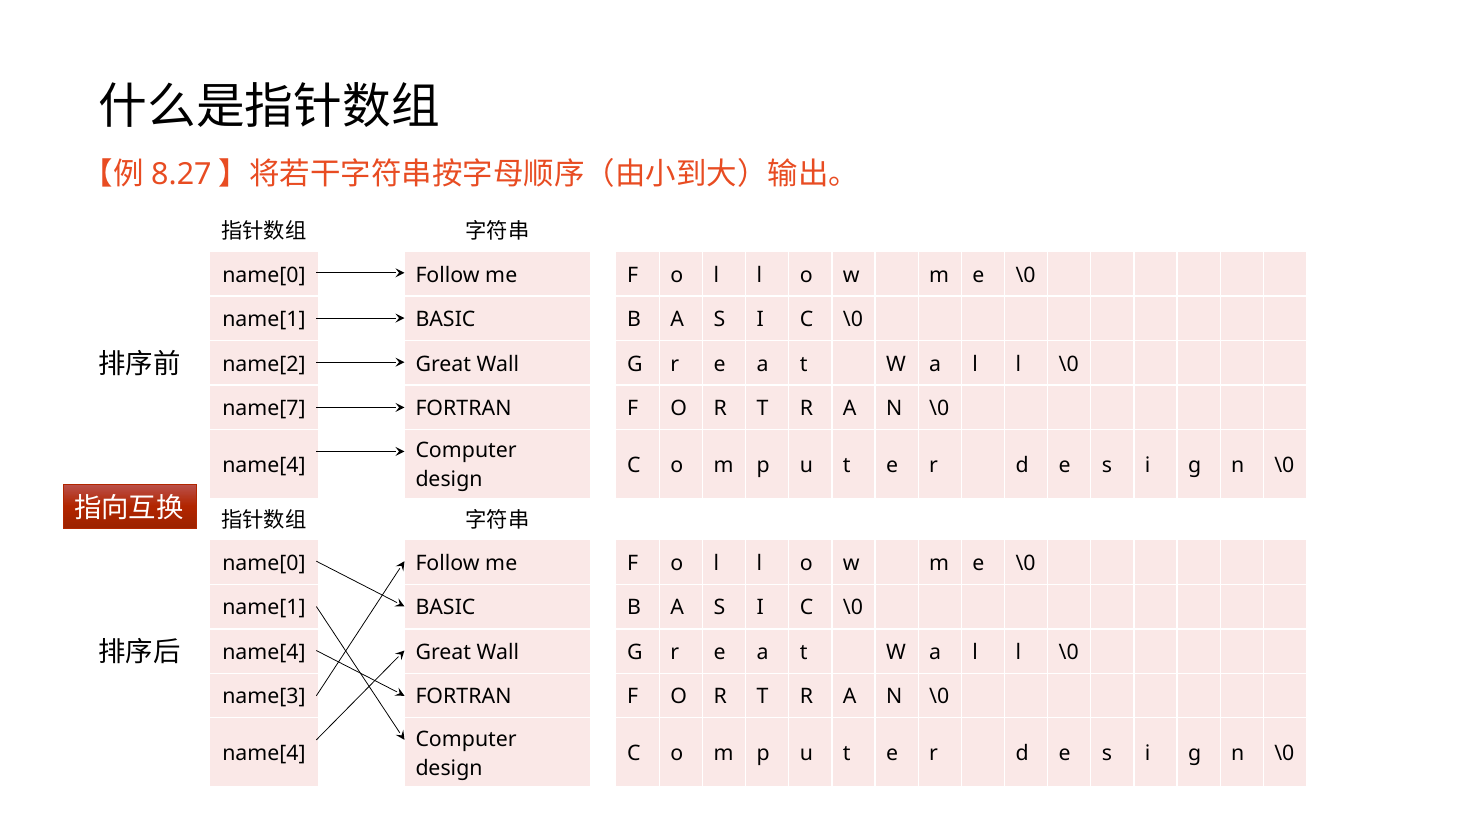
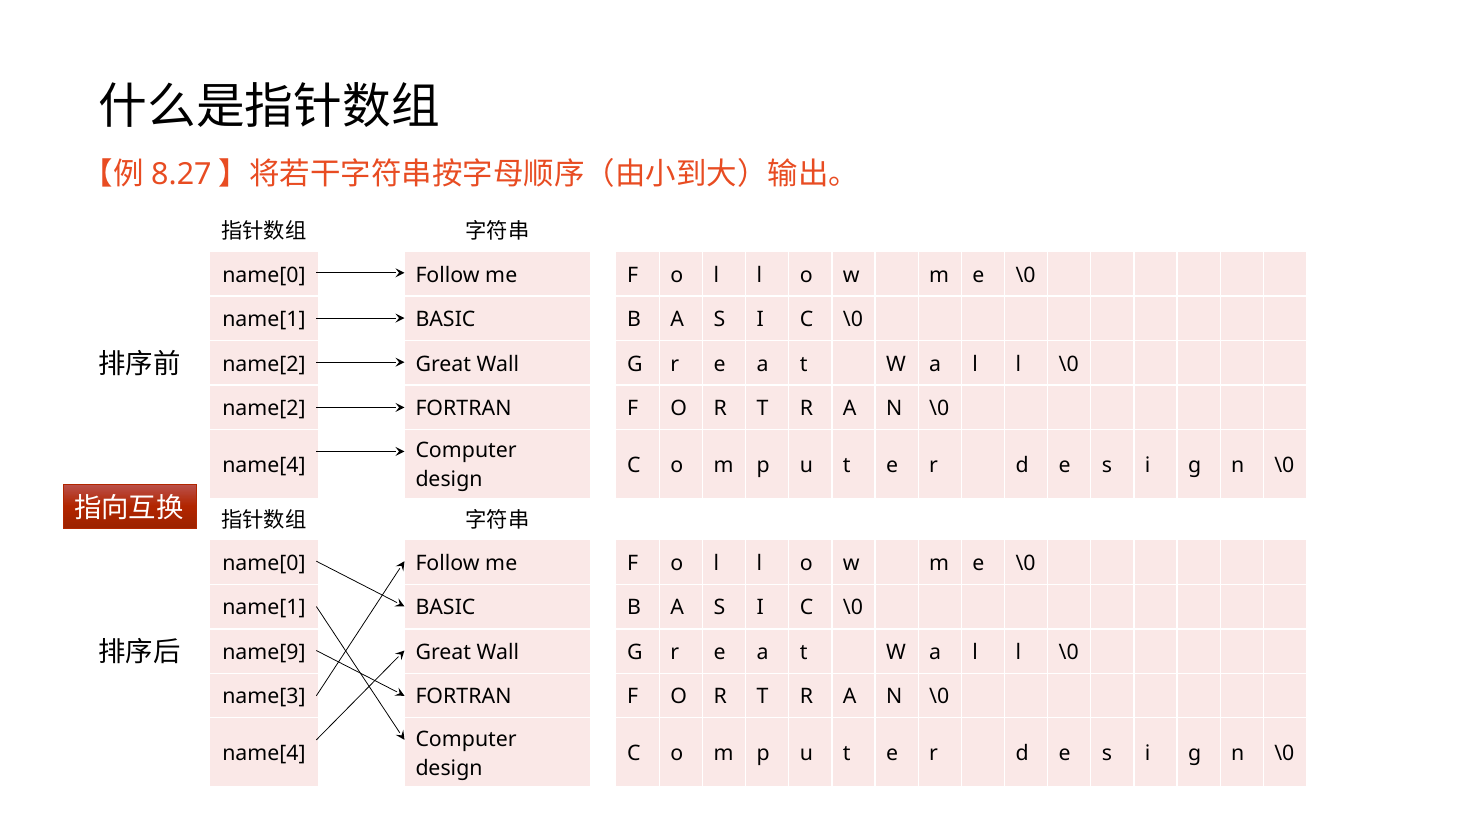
name[7: name[7 -> name[2 (264, 408)
name[4: name[4 -> name[9 (264, 652)
